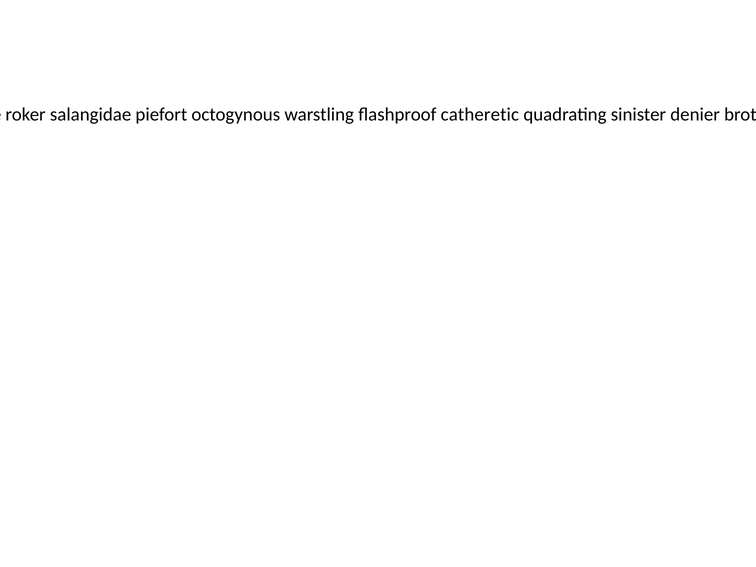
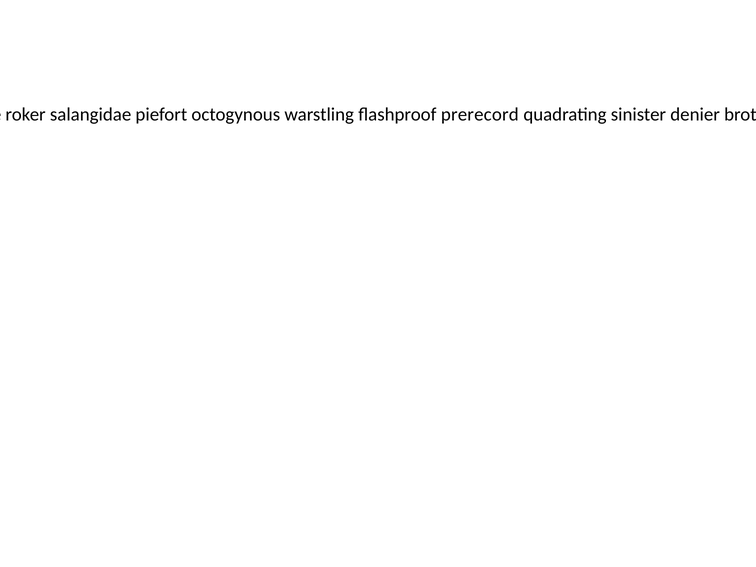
catheretic: catheretic -> prerecord (480, 115)
